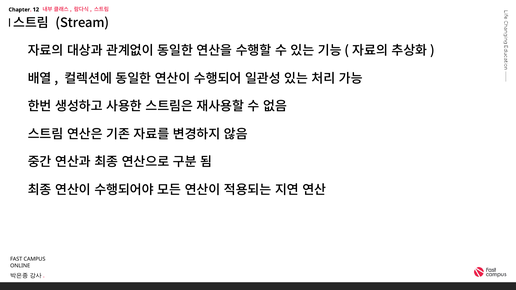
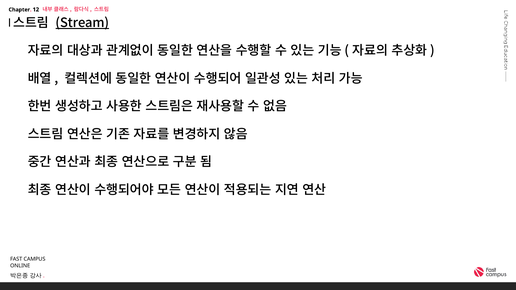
Stream underline: none -> present (82, 23)
